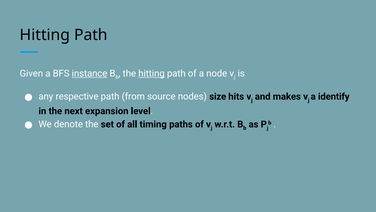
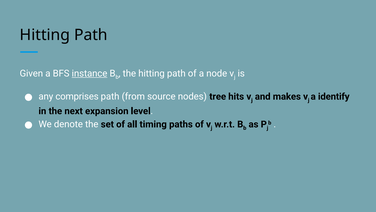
hitting underline: present -> none (151, 73)
respective: respective -> comprises (77, 96)
size: size -> tree (218, 96)
